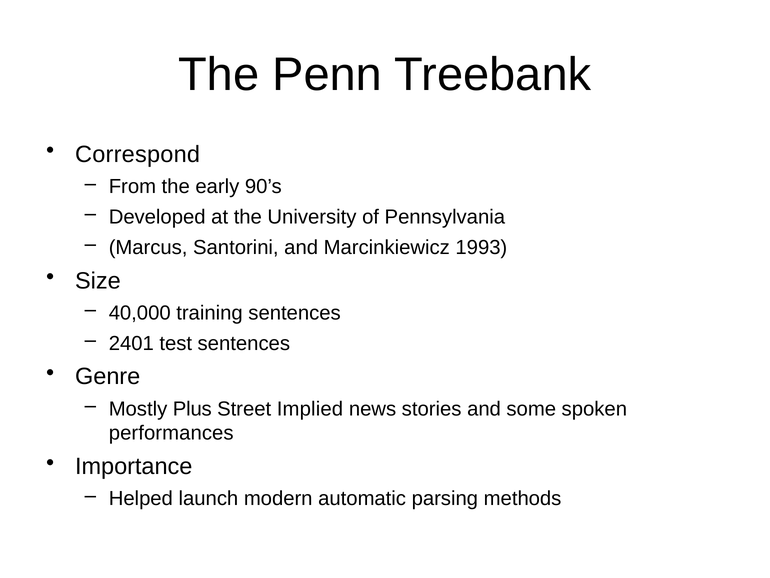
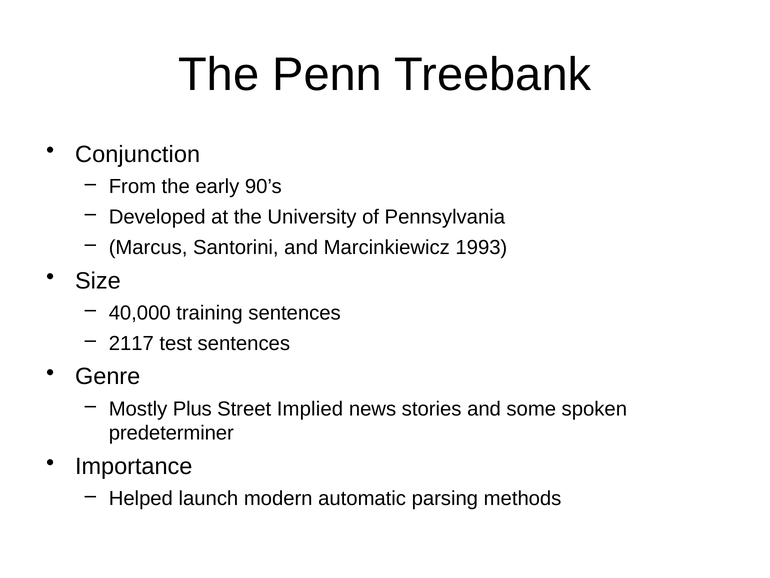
Correspond: Correspond -> Conjunction (138, 154)
2401: 2401 -> 2117 (131, 343)
performances: performances -> predeterminer (171, 433)
